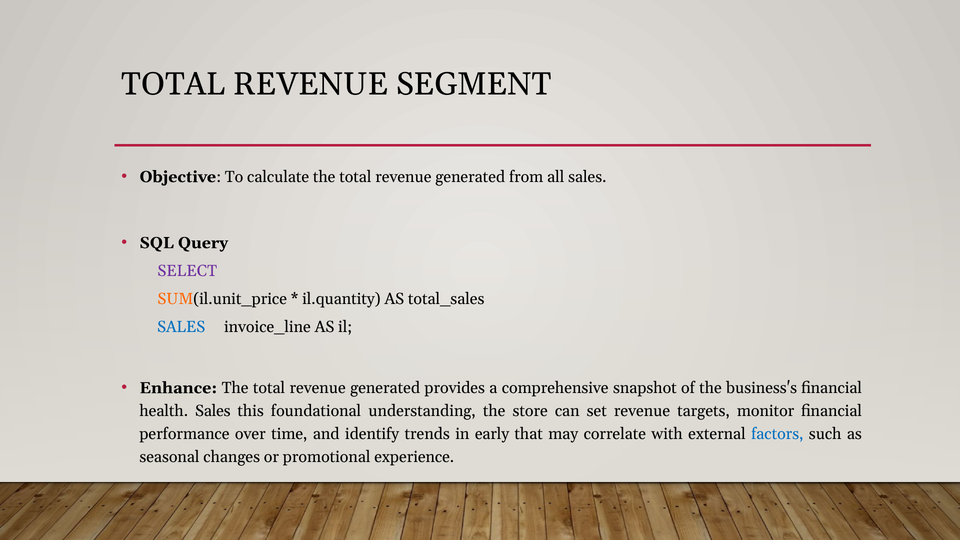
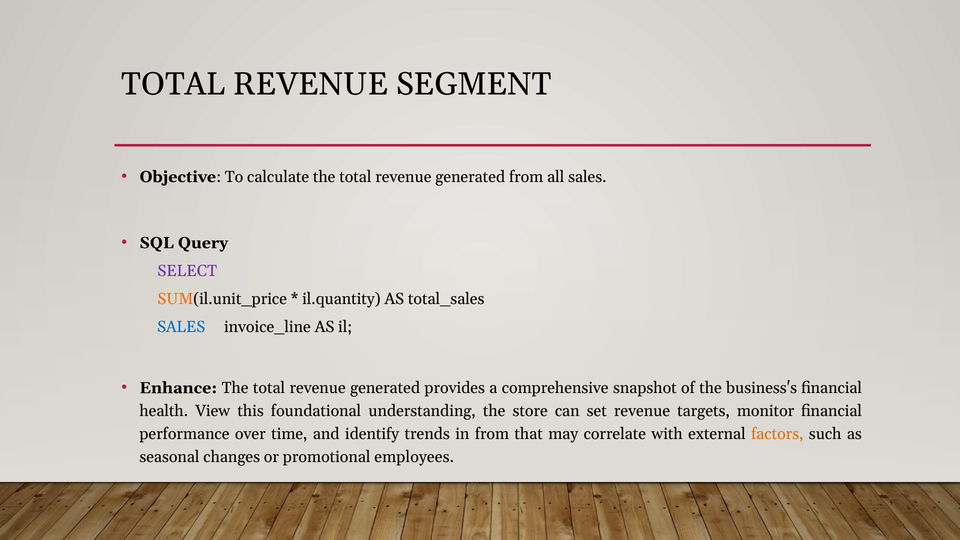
health Sales: Sales -> View (213, 411)
in early: early -> from (492, 434)
factors colour: blue -> orange (777, 434)
experience: experience -> employees (414, 457)
